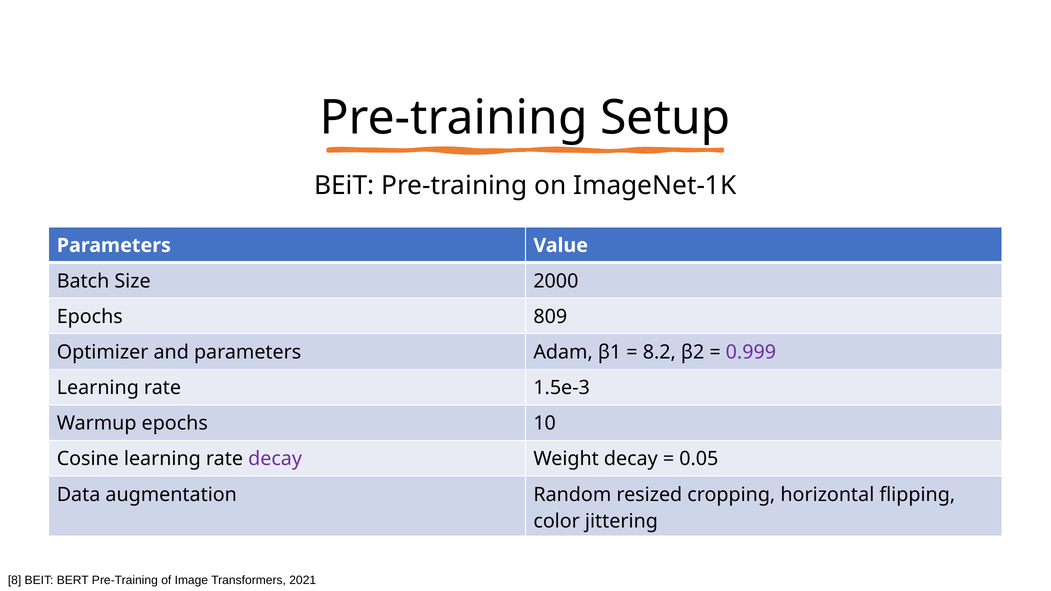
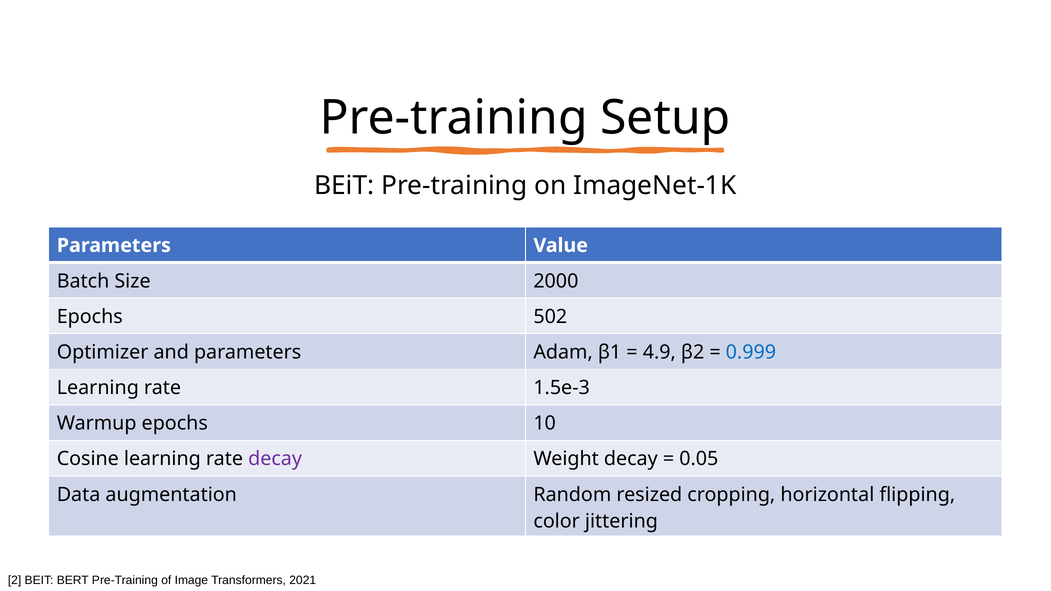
809: 809 -> 502 (550, 317)
8.2: 8.2 -> 4.9 (659, 352)
0.999 colour: purple -> blue (751, 352)
8: 8 -> 2 (15, 581)
